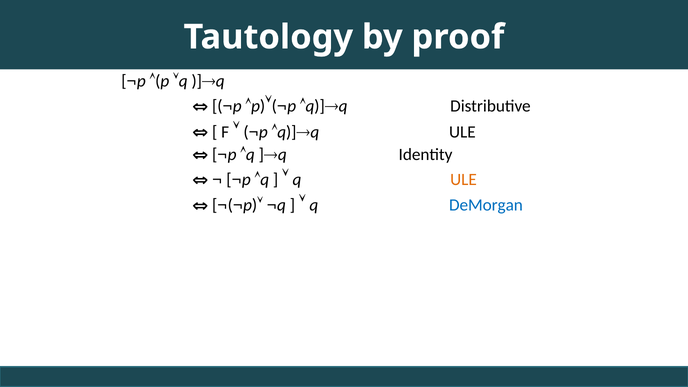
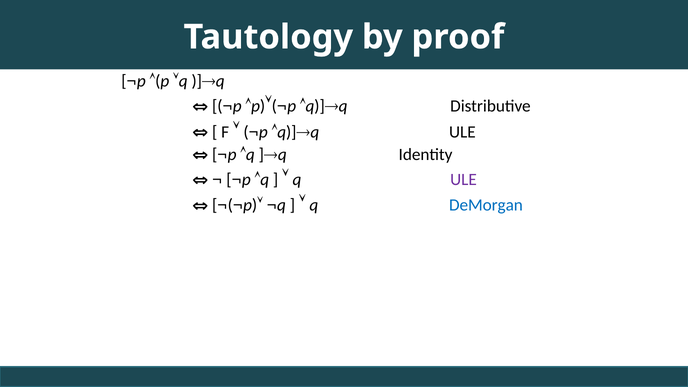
ULE colour: orange -> purple (464, 180)
